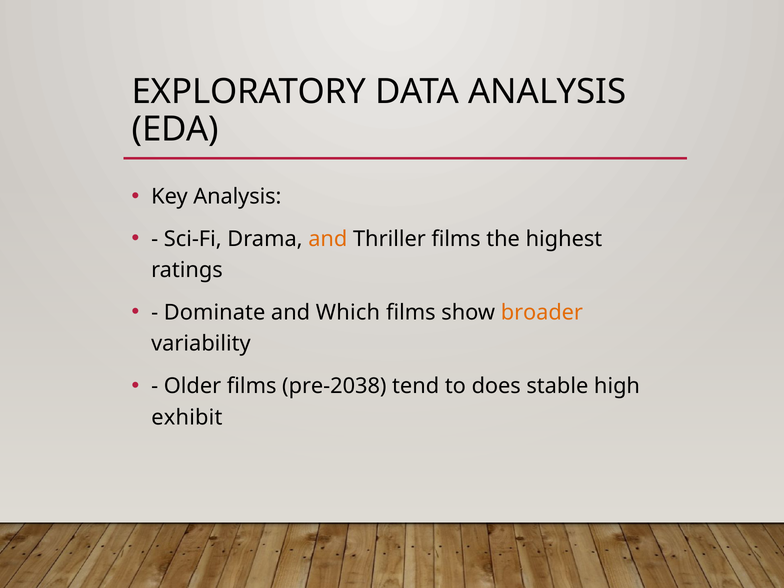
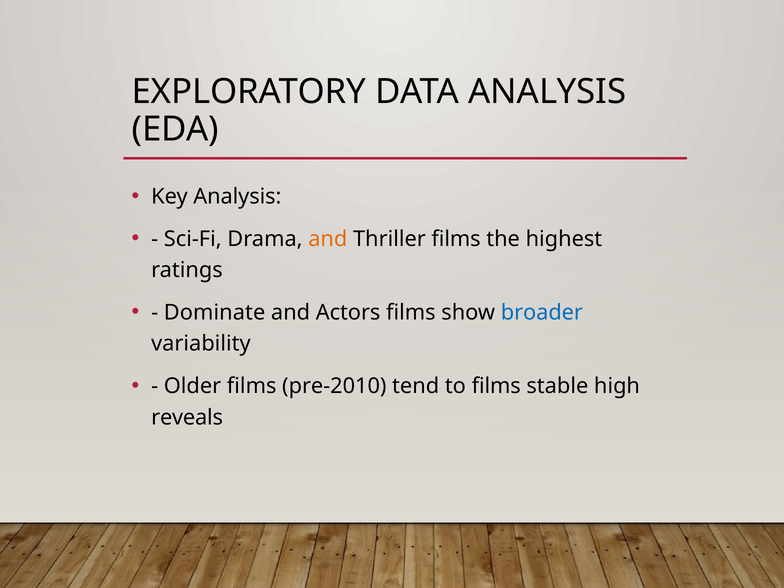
Which: Which -> Actors (348, 312)
broader colour: orange -> blue (542, 312)
pre-2038: pre-2038 -> pre-2010 (334, 386)
to does: does -> films (496, 386)
exhibit: exhibit -> reveals (187, 417)
